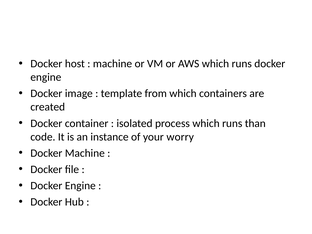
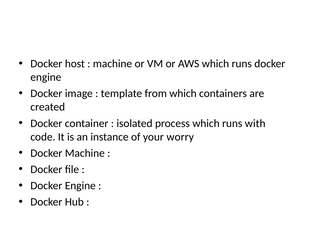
than: than -> with (255, 123)
